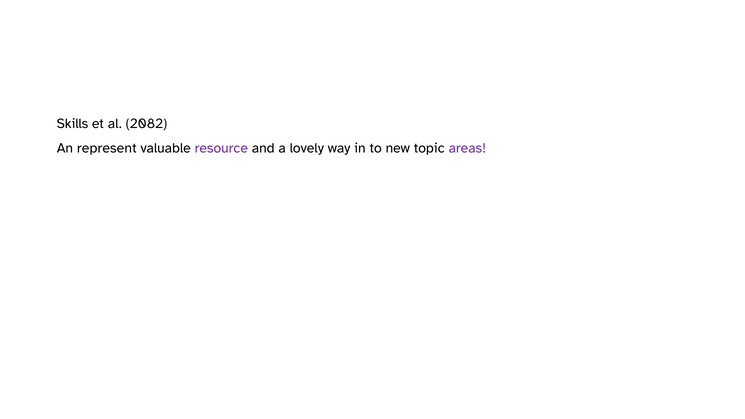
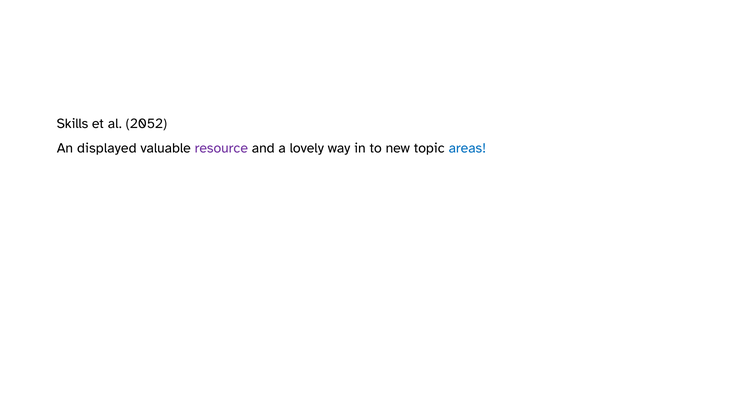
2082: 2082 -> 2052 (146, 124)
represent: represent -> displayed (107, 148)
areas colour: purple -> blue (467, 148)
